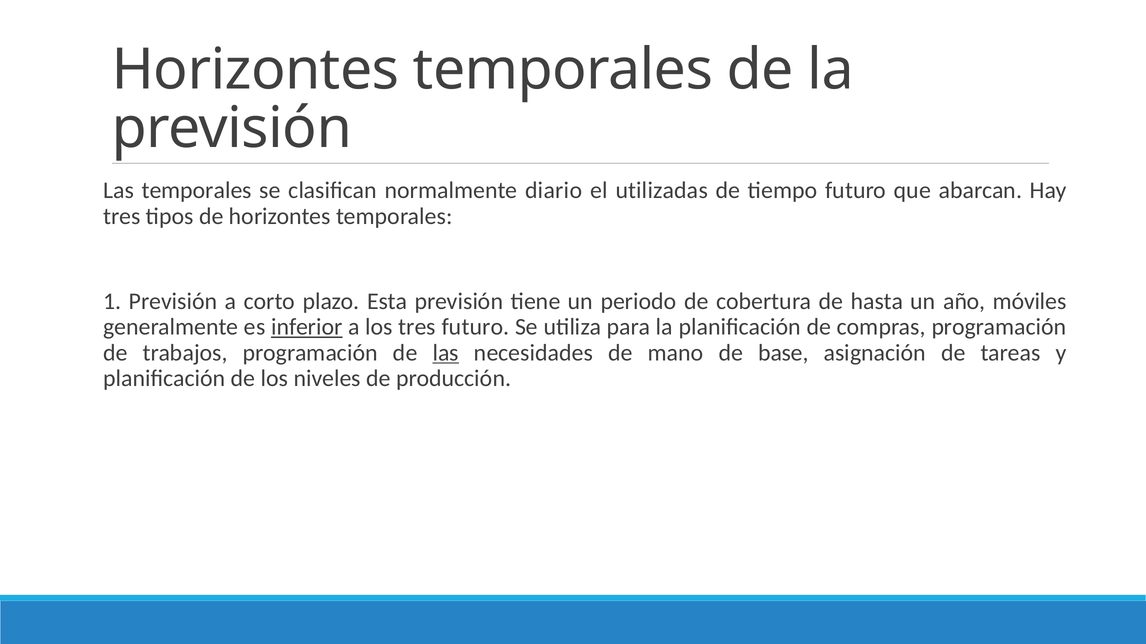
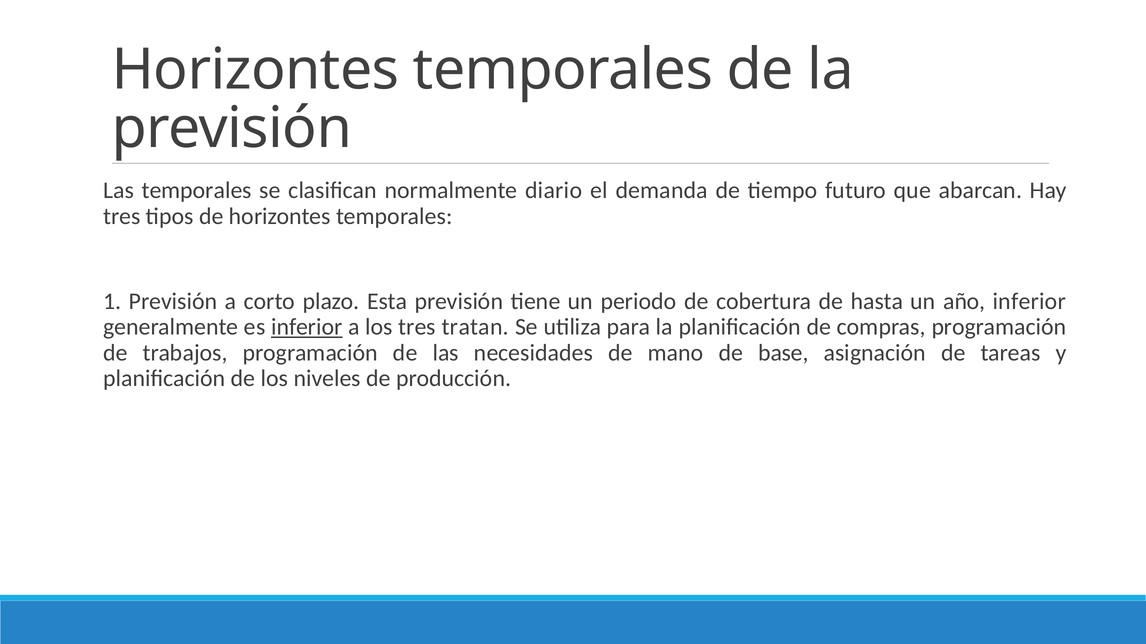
utilizadas: utilizadas -> demanda (662, 191)
año móviles: móviles -> inferior (1029, 301)
tres futuro: futuro -> tratan (475, 327)
las underline: present -> none (446, 353)
